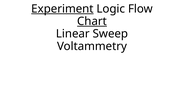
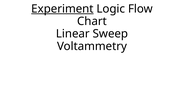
Chart underline: present -> none (92, 21)
